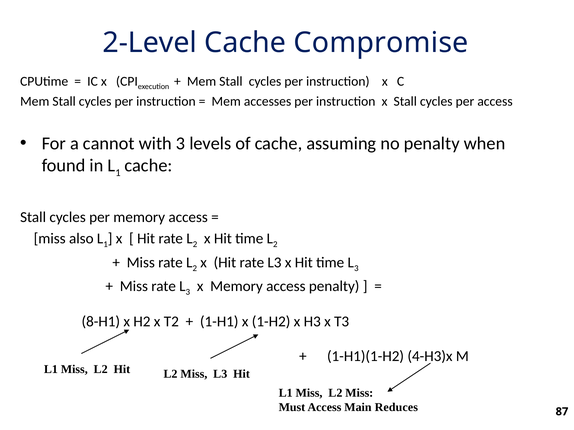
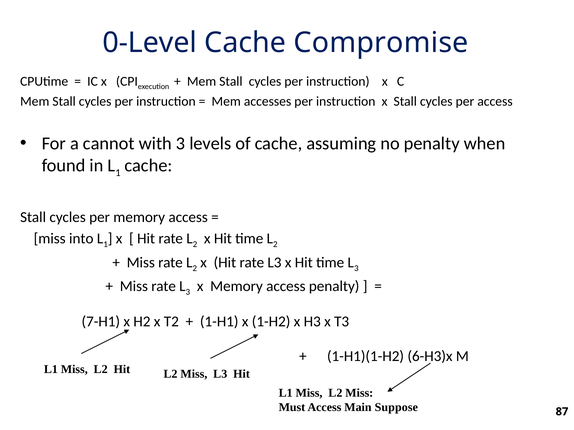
2-Level: 2-Level -> 0-Level (150, 43)
also: also -> into (81, 239)
8-H1: 8-H1 -> 7-H1 (101, 322)
4-H3)x: 4-H3)x -> 6-H3)x (430, 357)
Reduces: Reduces -> Suppose (396, 408)
